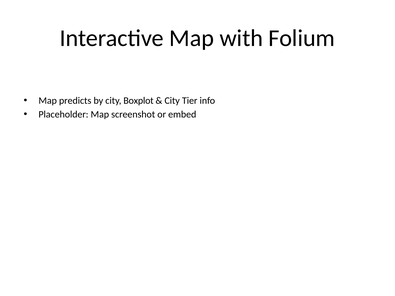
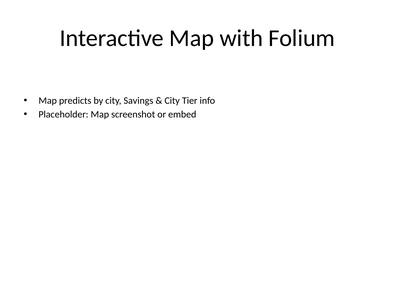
Boxplot: Boxplot -> Savings (138, 101)
